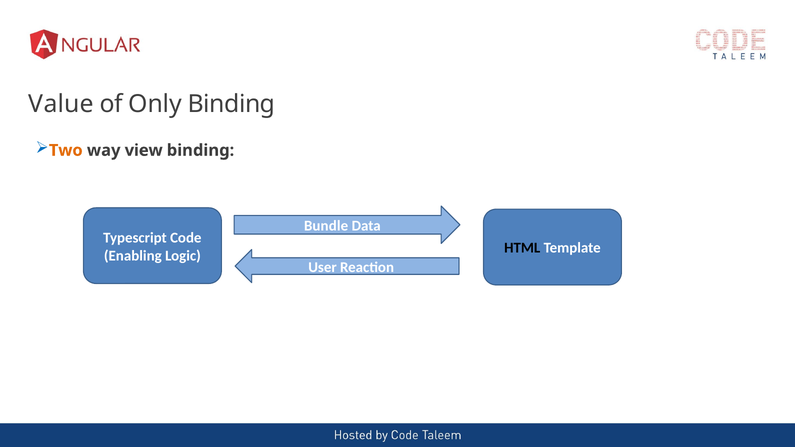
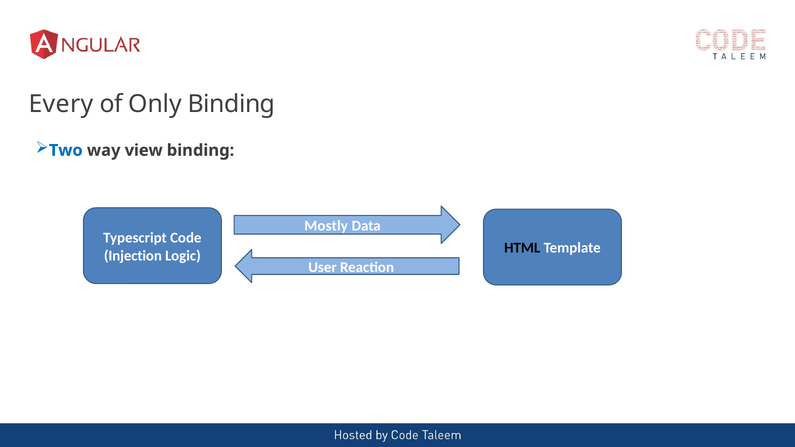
Value: Value -> Every (61, 104)
Two colour: orange -> blue (66, 150)
Bundle: Bundle -> Mostly (326, 226)
Enabling: Enabling -> Injection (133, 256)
